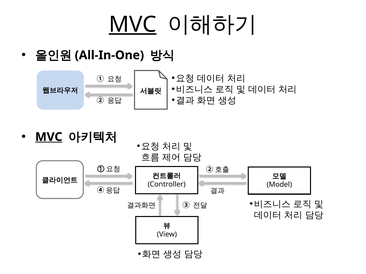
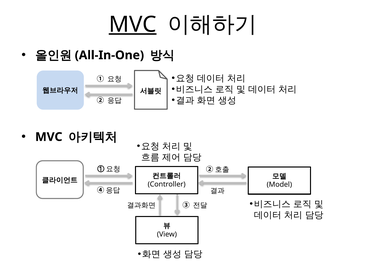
MVC underline: present -> none (49, 137)
